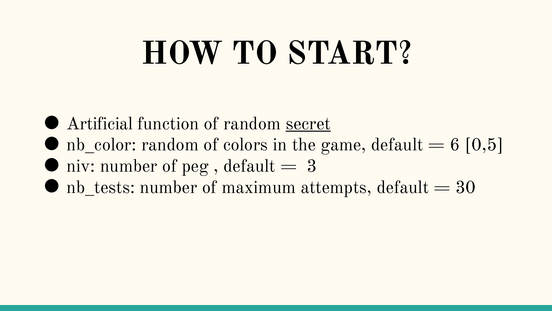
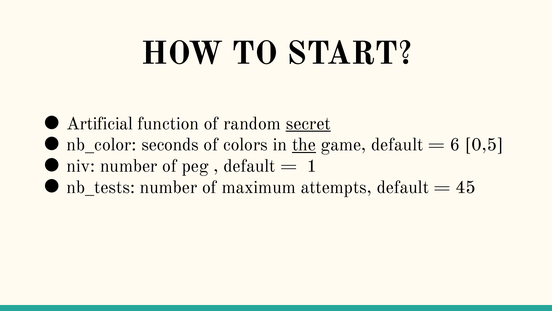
nb_color random: random -> seconds (170, 145)
the underline: none -> present (304, 145)
3: 3 -> 1 (312, 166)
30: 30 -> 45 (466, 187)
